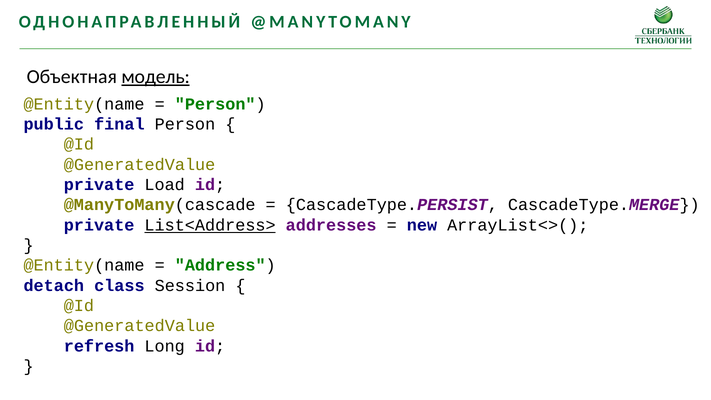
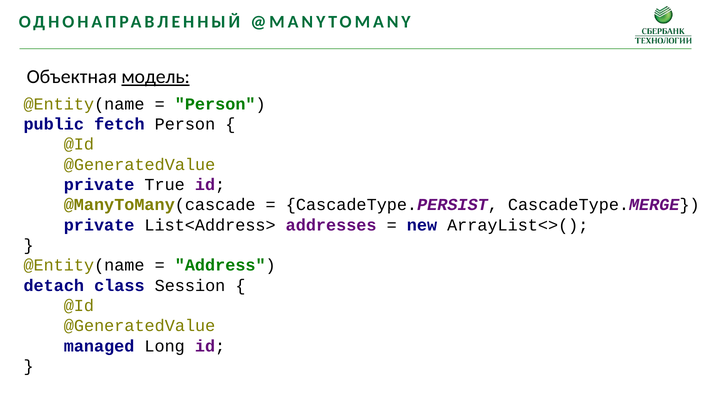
final: final -> fetch (119, 124)
Load: Load -> True (165, 185)
List<Address> underline: present -> none (210, 225)
refresh: refresh -> managed (99, 346)
